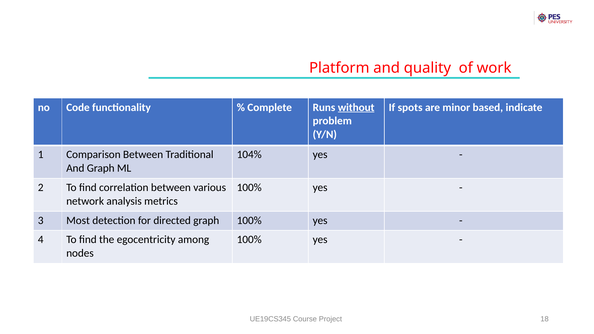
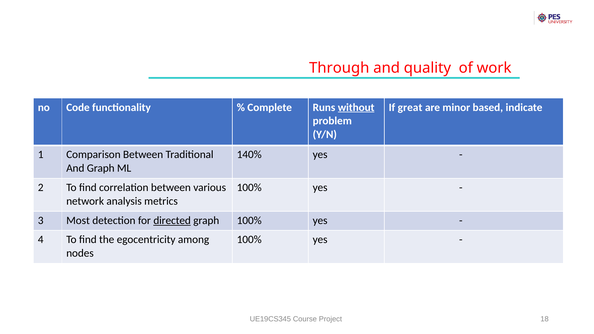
Platform: Platform -> Through (339, 68)
spots: spots -> great (410, 107)
104%: 104% -> 140% (249, 155)
directed underline: none -> present (172, 221)
